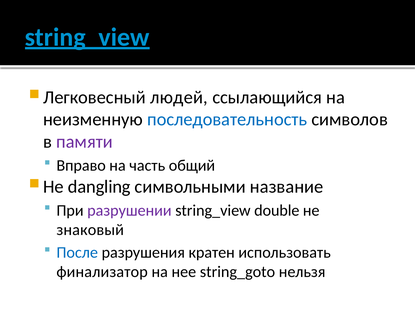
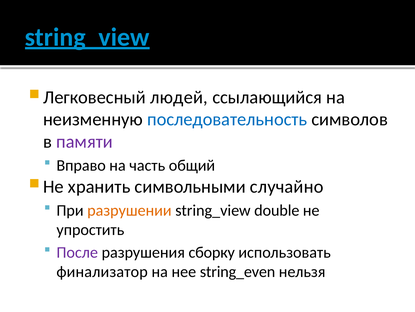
dangling: dangling -> хранить (99, 186)
название: название -> случайно (287, 186)
разрушении colour: purple -> orange (129, 210)
знаковый: знаковый -> упростить (90, 229)
После colour: blue -> purple (77, 252)
кратен: кратен -> сборку (212, 252)
string_goto: string_goto -> string_even (238, 271)
